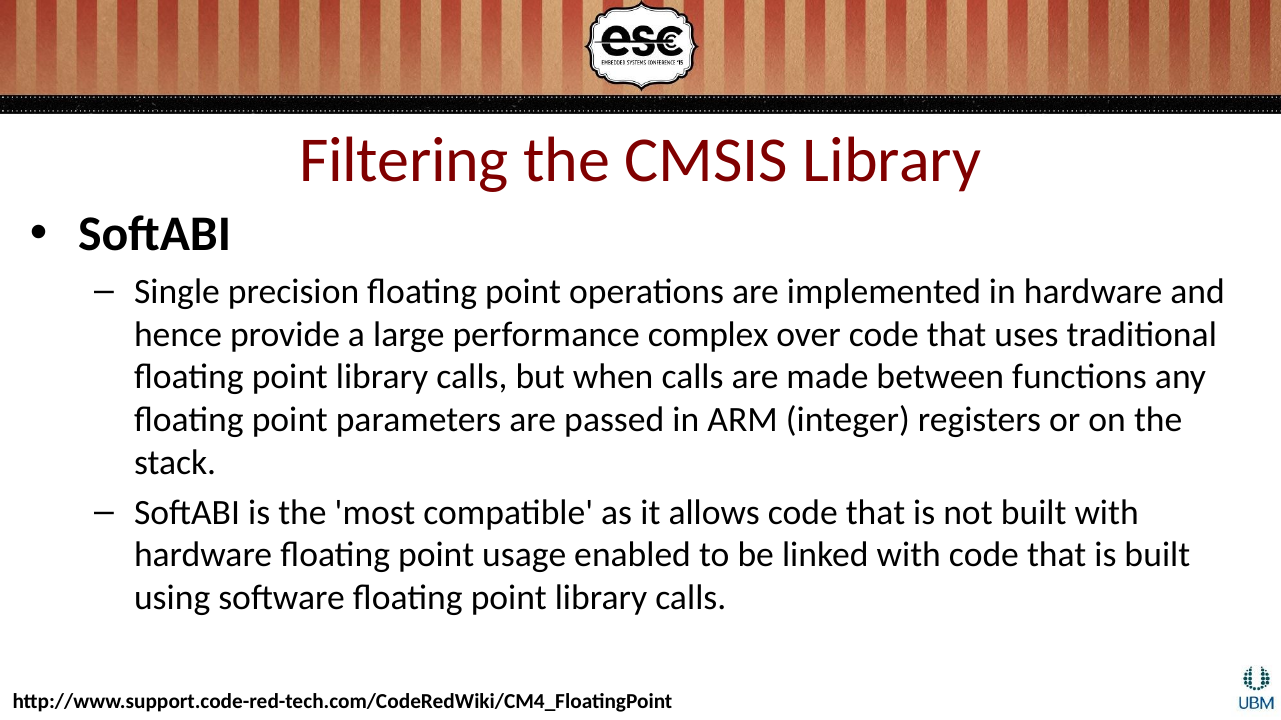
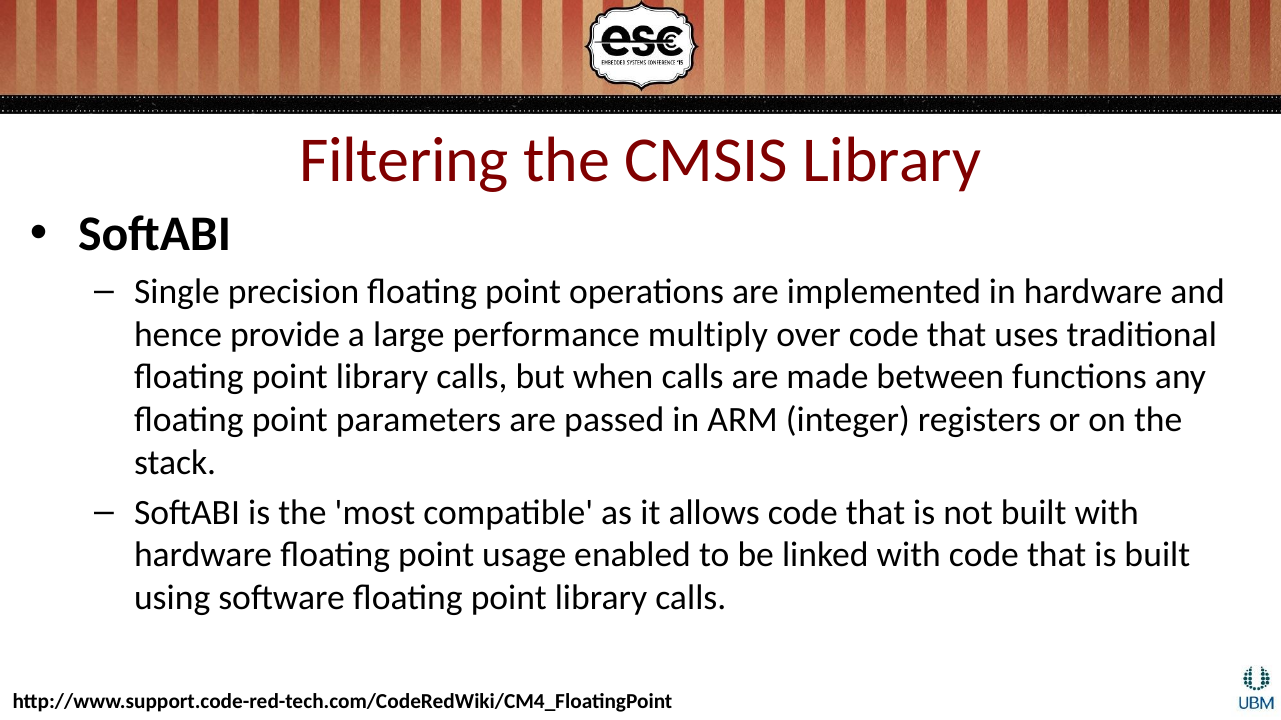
complex: complex -> multiply (708, 335)
